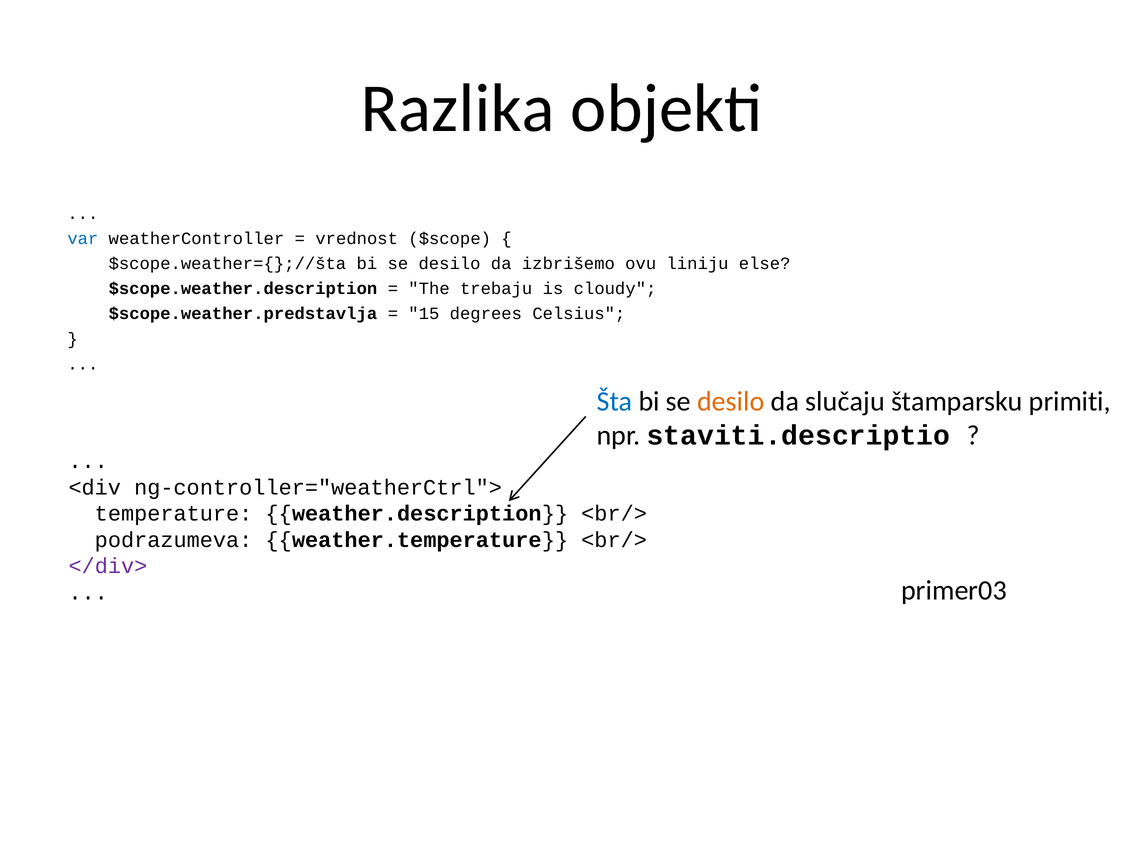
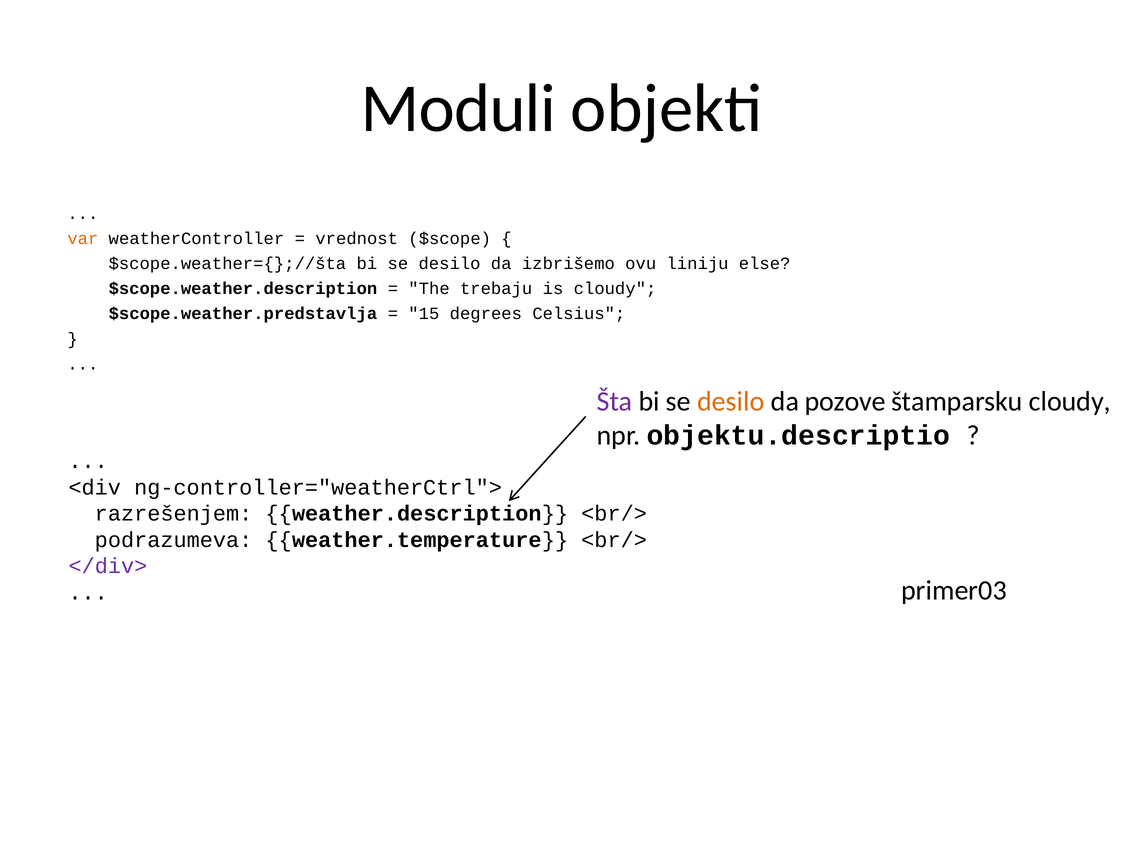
Razlika: Razlika -> Moduli (458, 109)
var colour: blue -> orange (83, 239)
Šta colour: blue -> purple (615, 402)
slučaju: slučaju -> pozove (845, 402)
štamparsku primiti: primiti -> cloudy (1070, 402)
staviti.descriptio: staviti.descriptio -> objektu.descriptio (798, 435)
temperature: temperature -> razrešenjem (174, 514)
